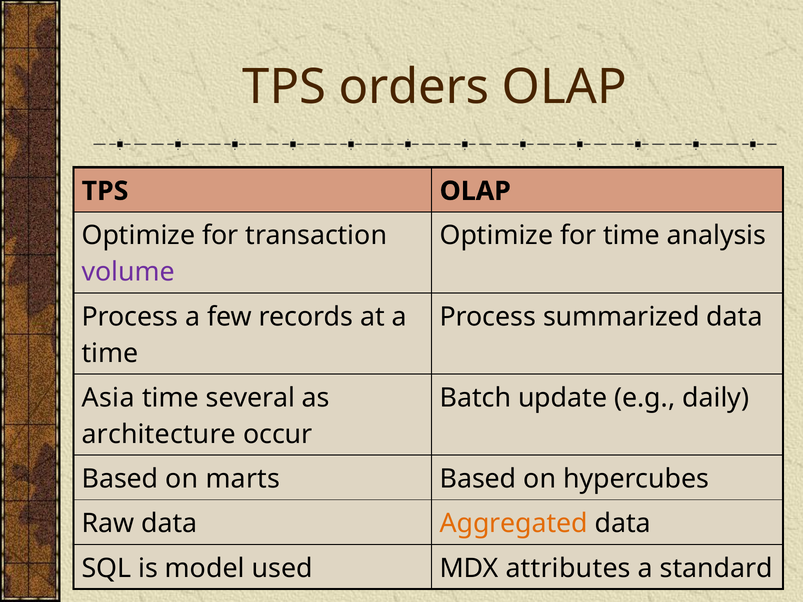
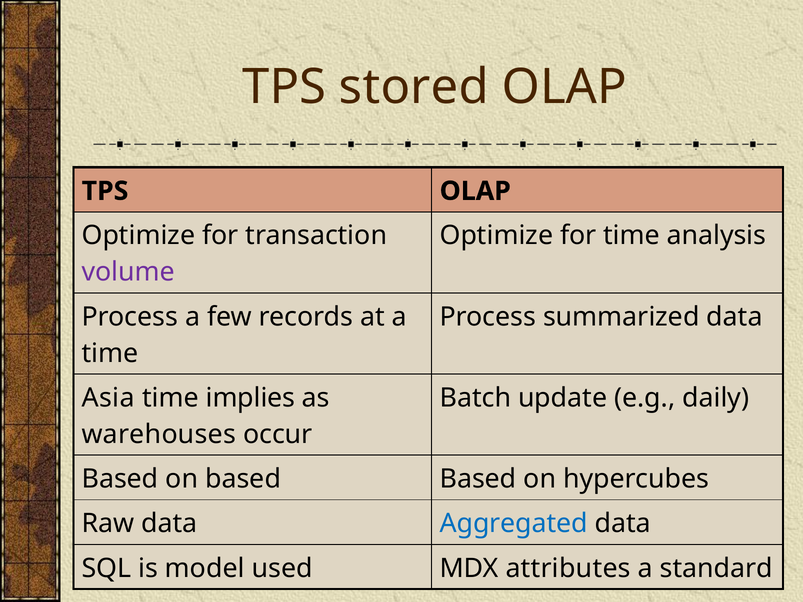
orders: orders -> stored (414, 87)
several: several -> implies (250, 398)
architecture: architecture -> warehouses (159, 435)
on marts: marts -> based (243, 479)
Aggregated colour: orange -> blue (514, 524)
